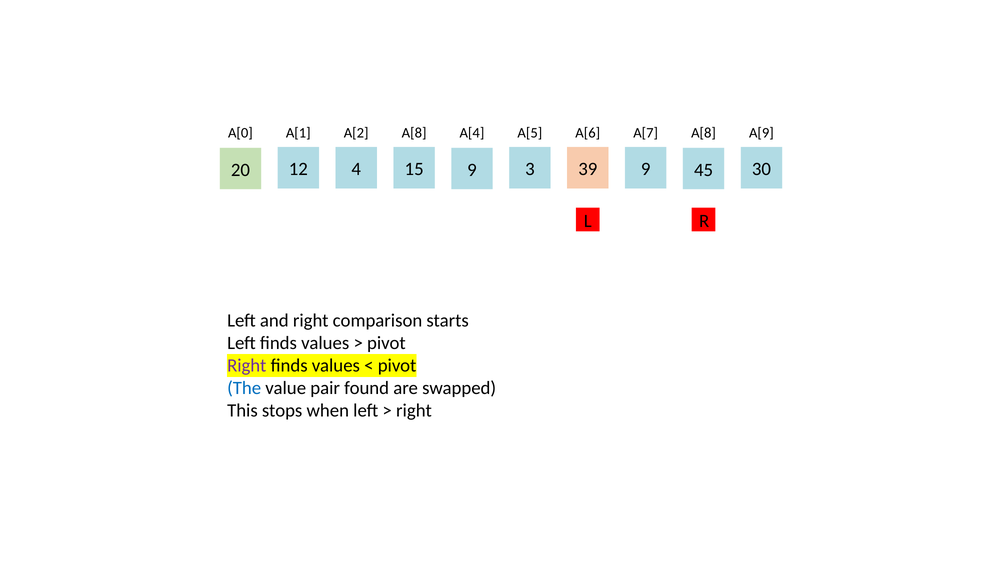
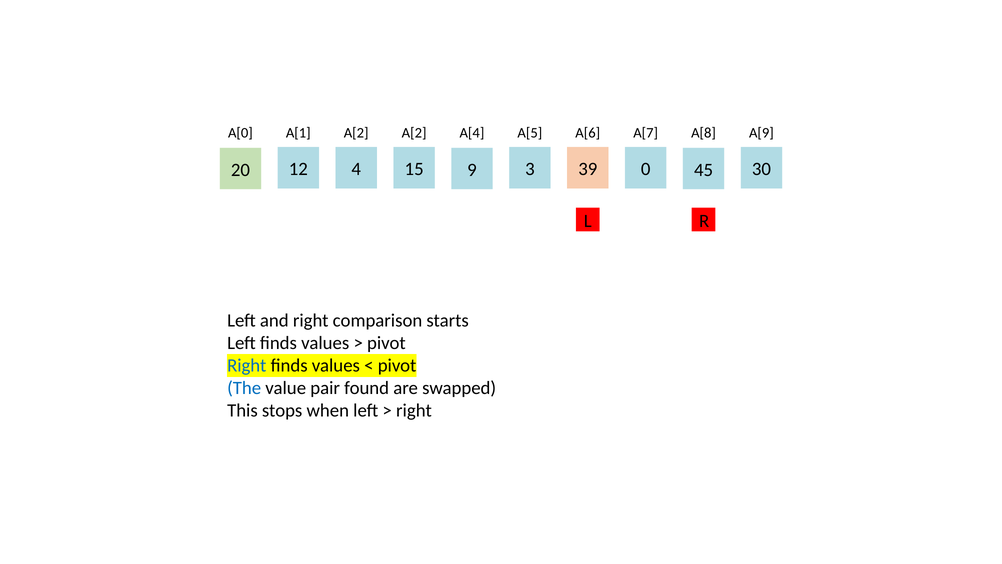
A[2 A[8: A[8 -> A[2 (414, 133)
39 9: 9 -> 0 (646, 169)
Right colour: purple -> blue (247, 365)
